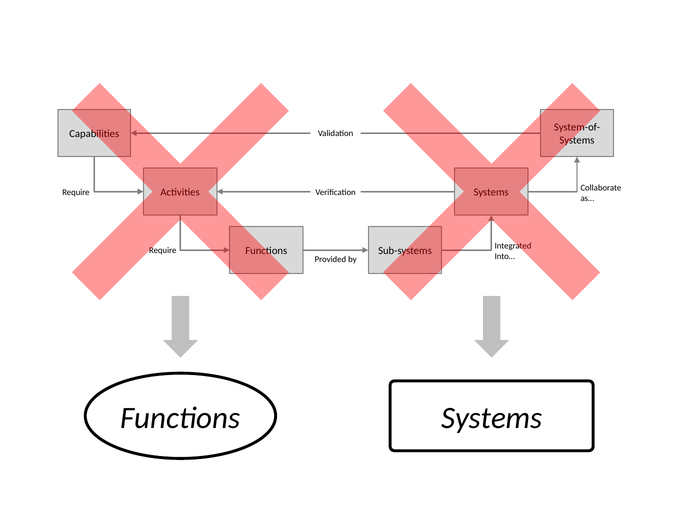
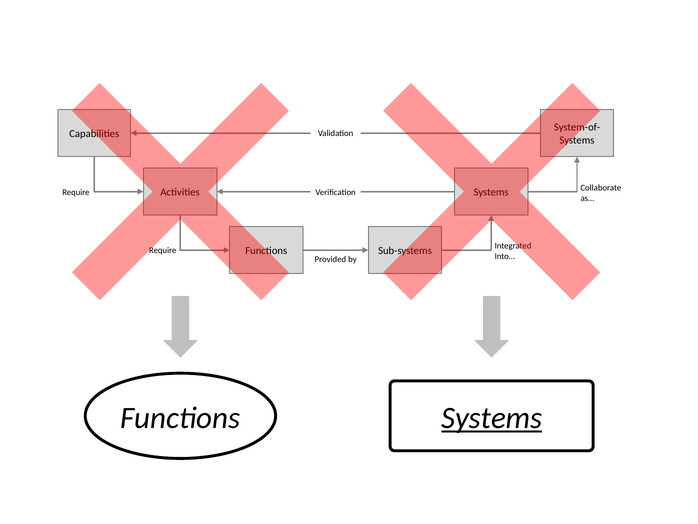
Systems underline: none -> present (492, 418)
